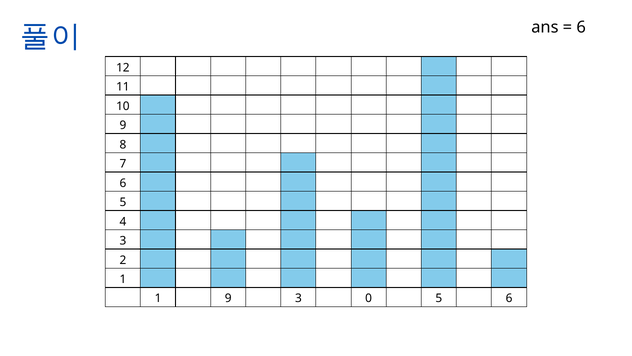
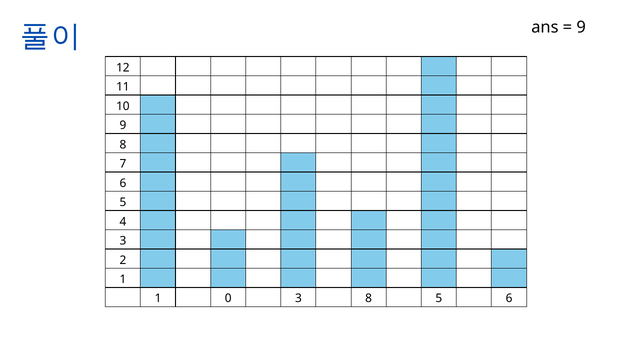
6: 6 -> 9 (581, 27)
1 9: 9 -> 0 (228, 298)
3 0: 0 -> 8 (369, 298)
